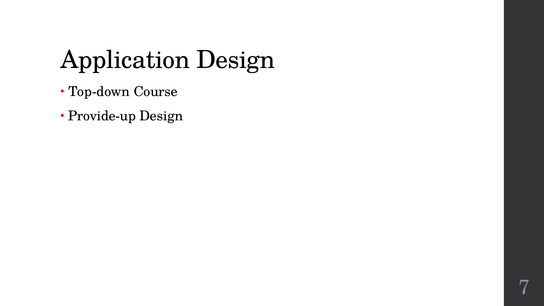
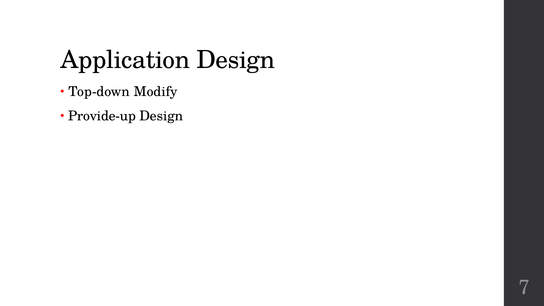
Course: Course -> Modify (156, 92)
